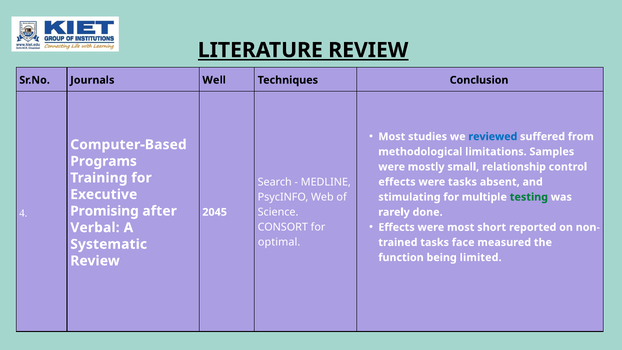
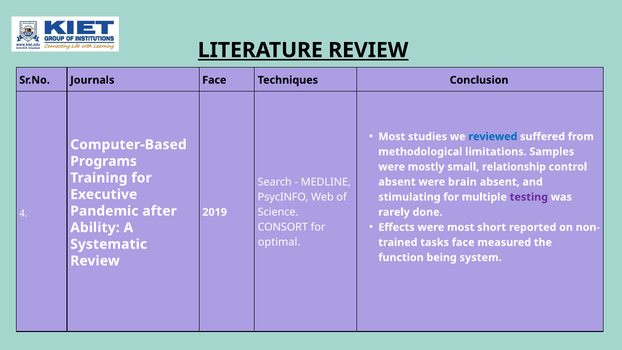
Journals Well: Well -> Face (214, 80)
effects: effects -> absent (397, 182)
were tasks: tasks -> brain (462, 182)
testing colour: green -> purple (529, 197)
Promising: Promising -> Pandemic (104, 211)
2045: 2045 -> 2019 (215, 212)
Verbal: Verbal -> Ability (95, 228)
limited: limited -> system (481, 257)
